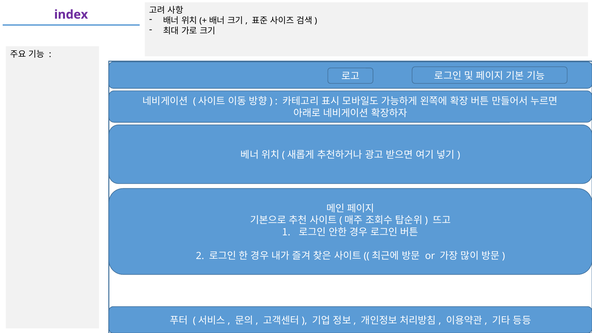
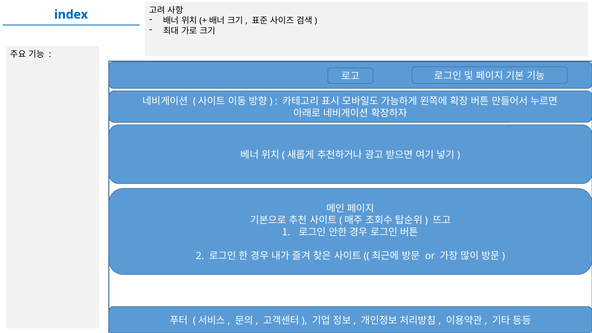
index colour: purple -> blue (71, 15)
